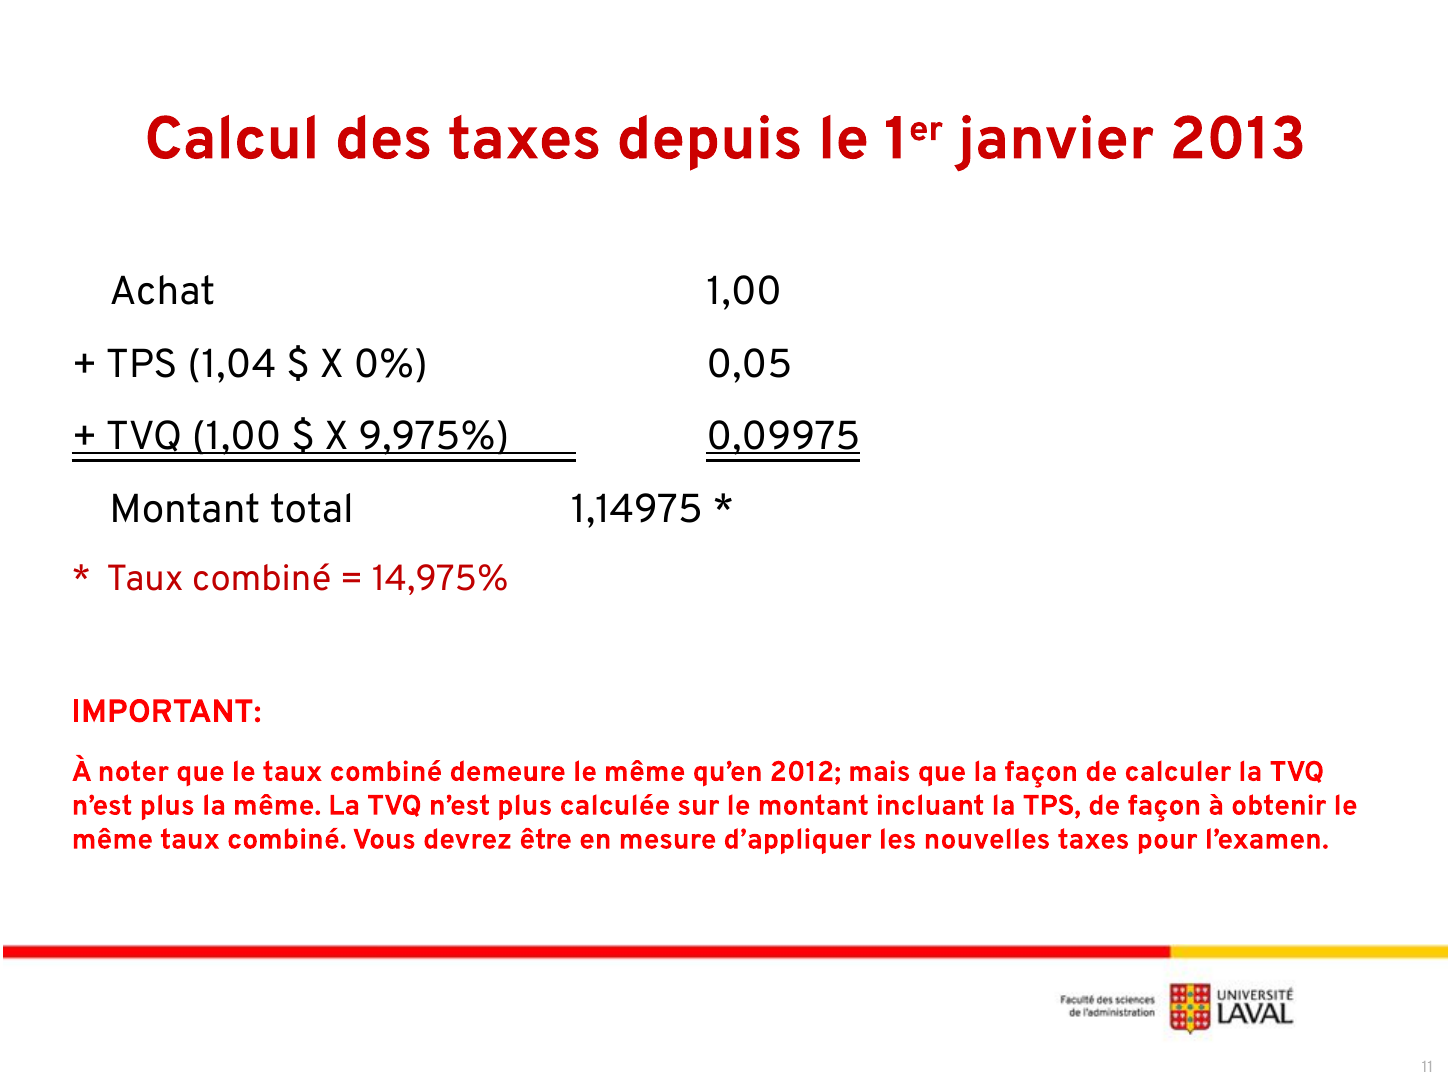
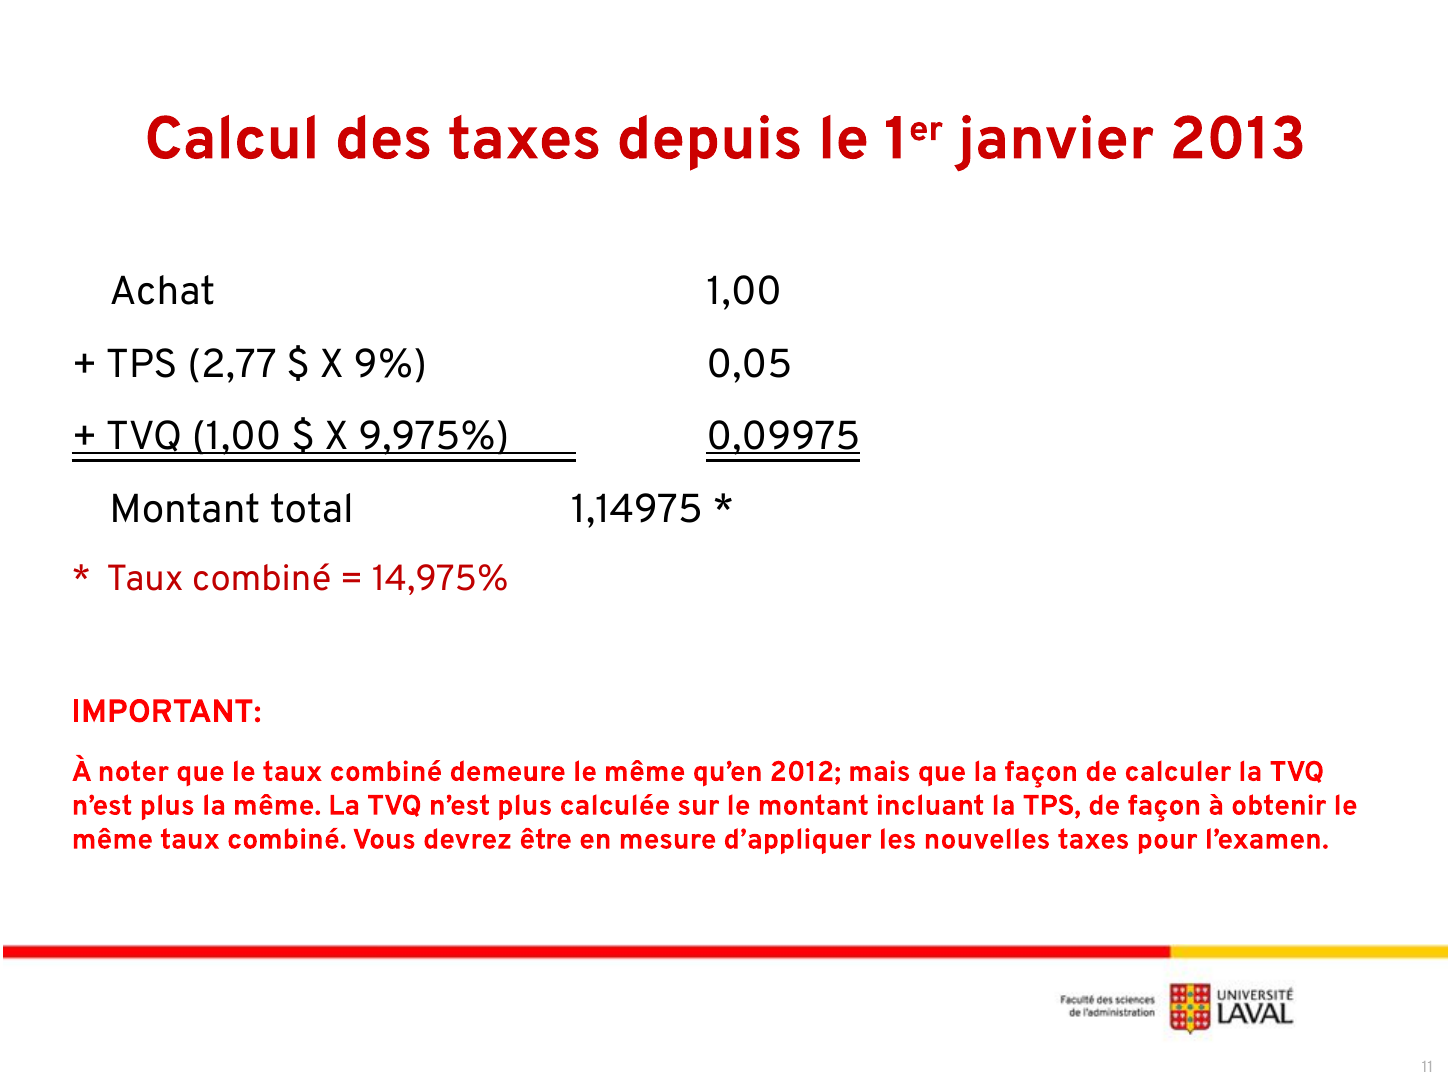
1,04: 1,04 -> 2,77 (232, 364)
0%: 0% -> 9% (390, 364)
